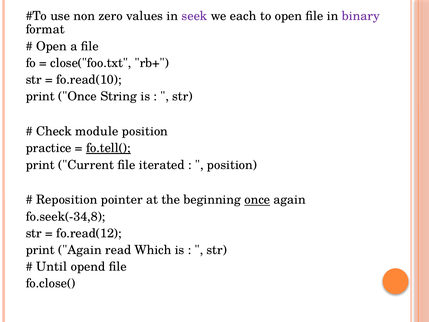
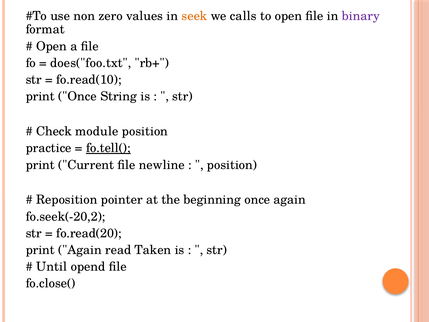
seek colour: purple -> orange (195, 16)
each: each -> calls (243, 16)
close("foo.txt: close("foo.txt -> does("foo.txt (91, 63)
iterated: iterated -> newline (162, 165)
once underline: present -> none (257, 200)
fo.seek(-34,8: fo.seek(-34,8 -> fo.seek(-20,2 (65, 216)
fo.read(12: fo.read(12 -> fo.read(20 (89, 233)
Which: Which -> Taken (153, 250)
